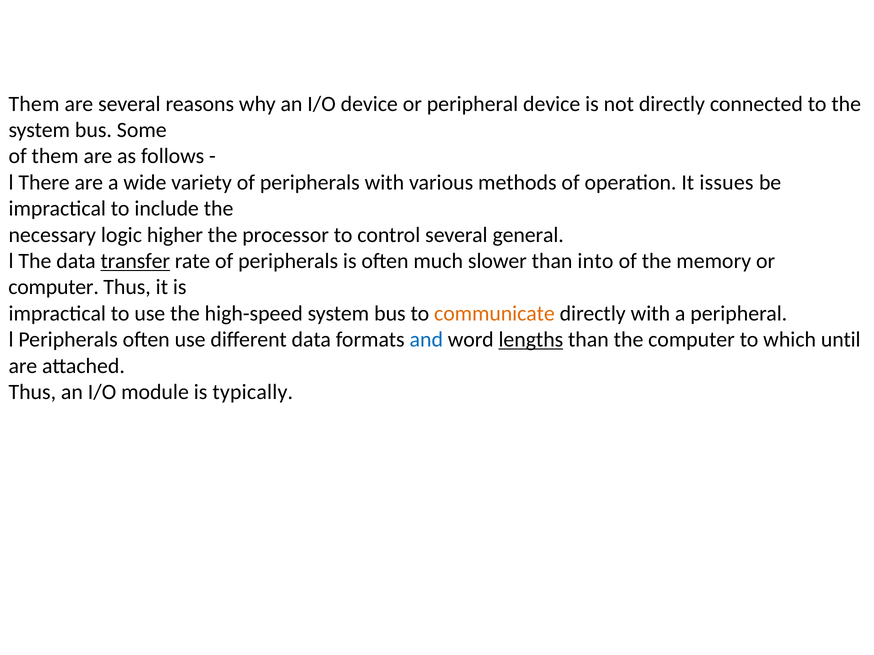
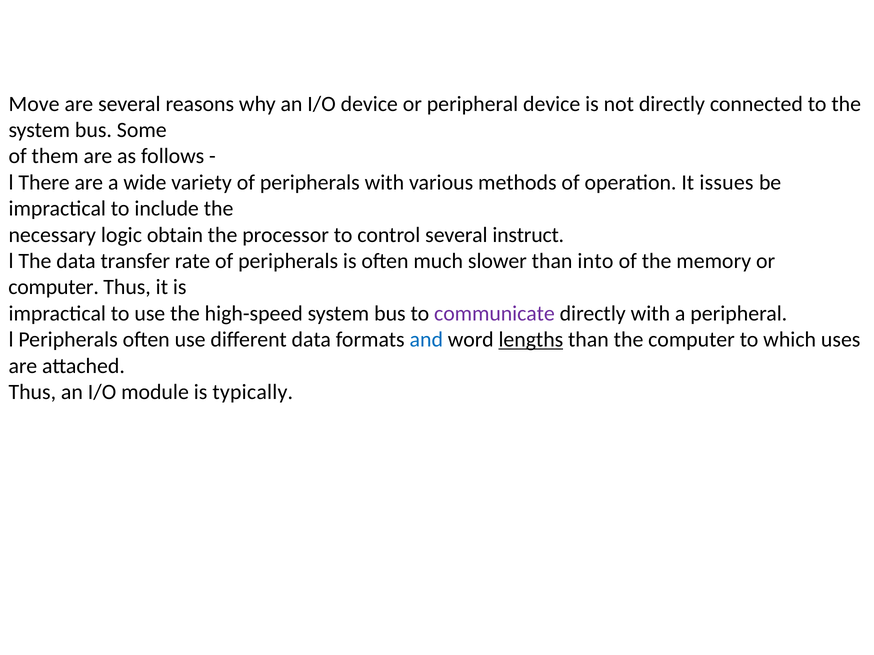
Them: Them -> Move (34, 104)
higher: higher -> obtain (175, 235)
general: general -> instruct (528, 235)
transfer underline: present -> none (135, 261)
communicate colour: orange -> purple (494, 314)
until: until -> uses (841, 340)
